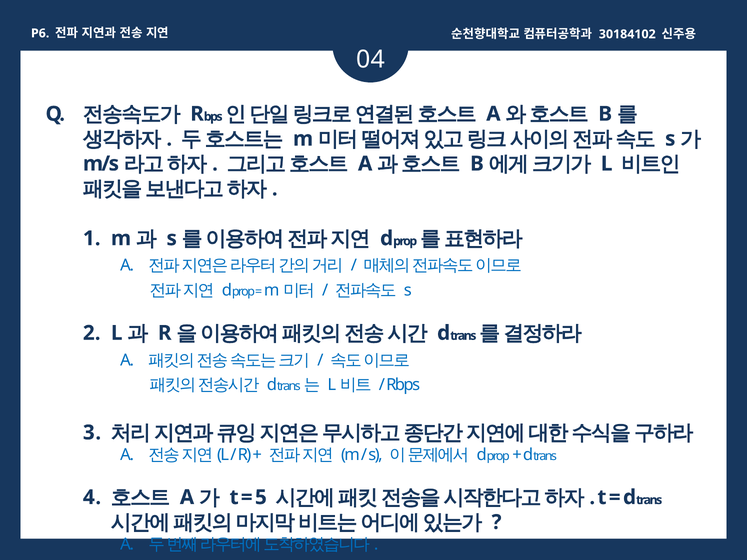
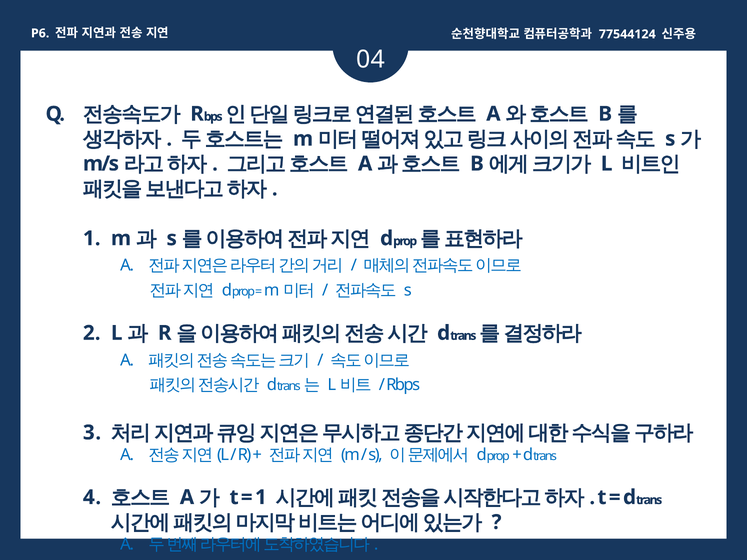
30184102: 30184102 -> 77544124 (627, 34)
5: 5 -> 1 (261, 497)
